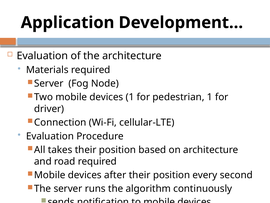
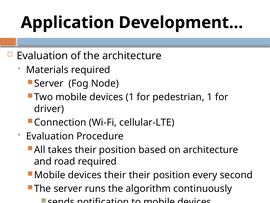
devices after: after -> their (115, 175)
